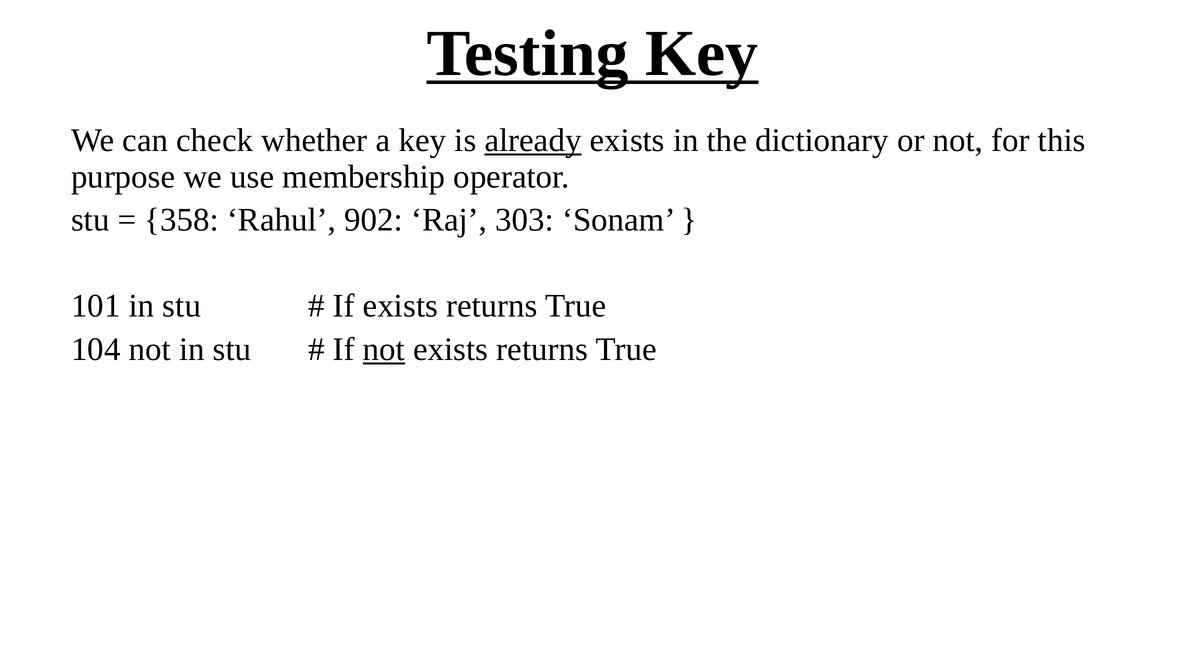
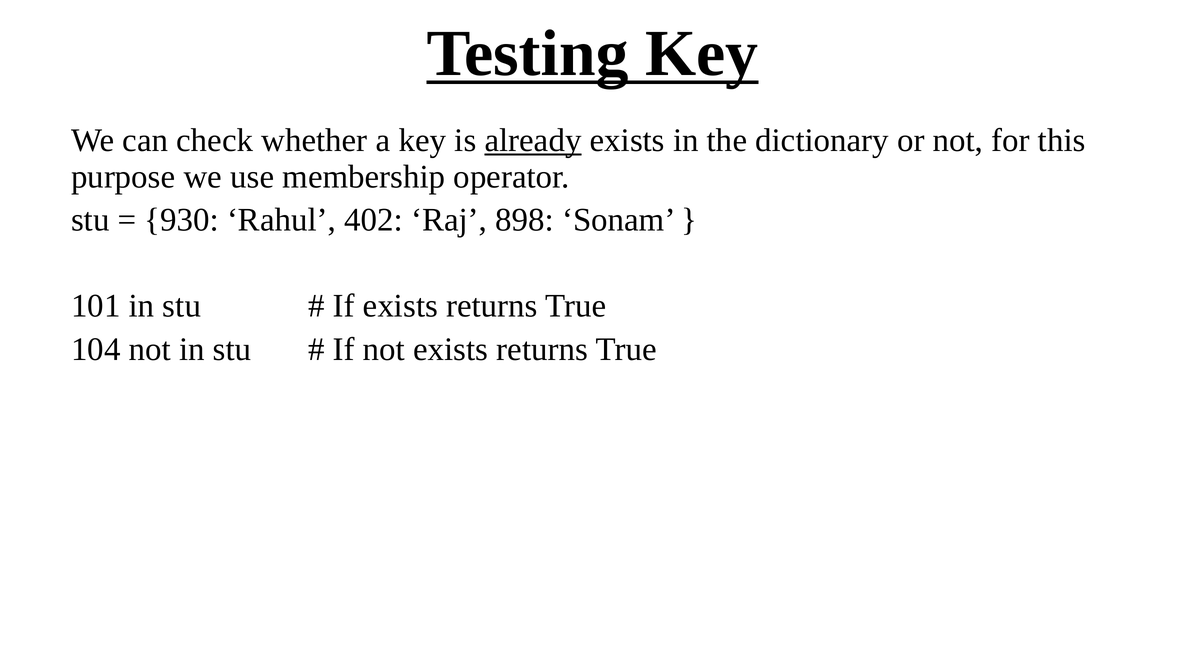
358: 358 -> 930 (182, 220)
902: 902 -> 402 (374, 220)
303: 303 -> 898 (525, 220)
not underline: present -> none (384, 349)
